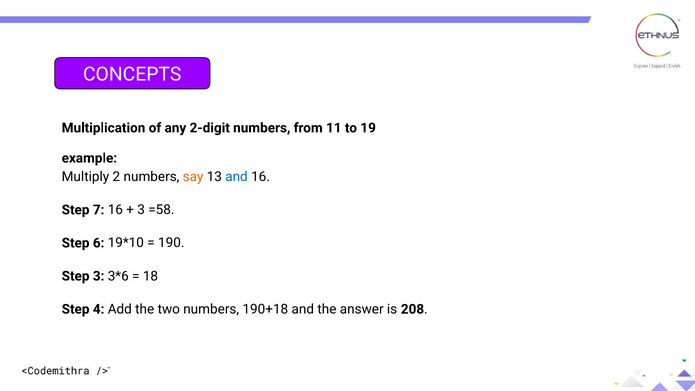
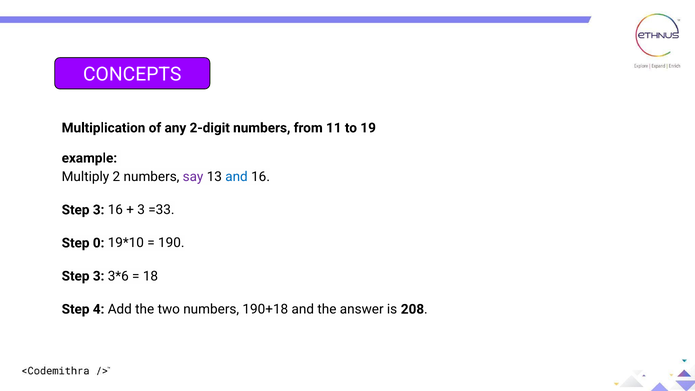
say colour: orange -> purple (193, 177)
7: 7 -> 3 (99, 210)
=58: =58 -> =33 (161, 210)
6: 6 -> 0 (99, 243)
